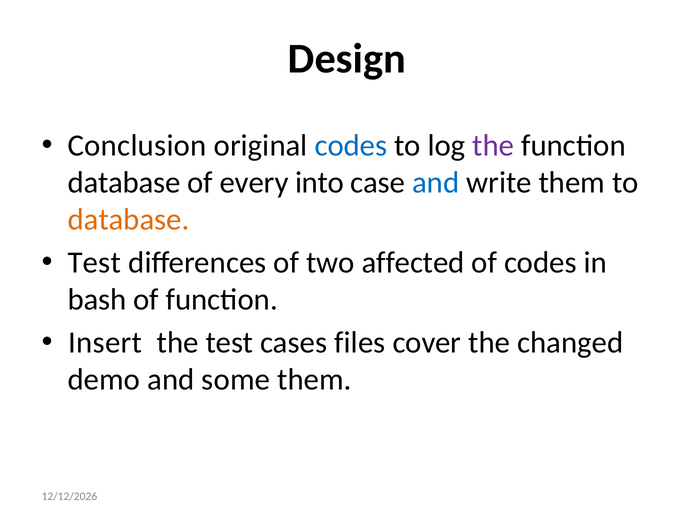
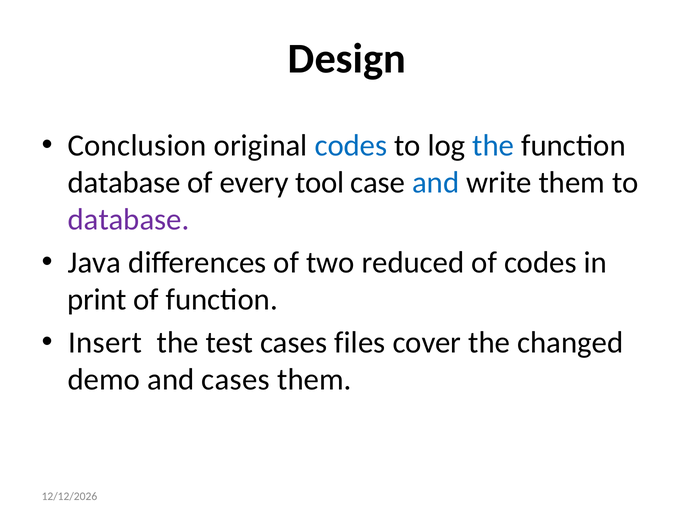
the colour: purple -> blue (493, 146)
into: into -> tool (320, 183)
database colour: orange -> purple (129, 220)
Test: Test -> Java (94, 263)
affected: affected -> reduced (413, 263)
bash: bash -> print (97, 300)
and some: some -> cases (236, 380)
